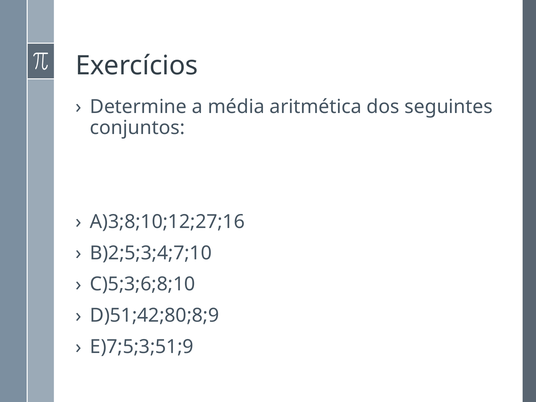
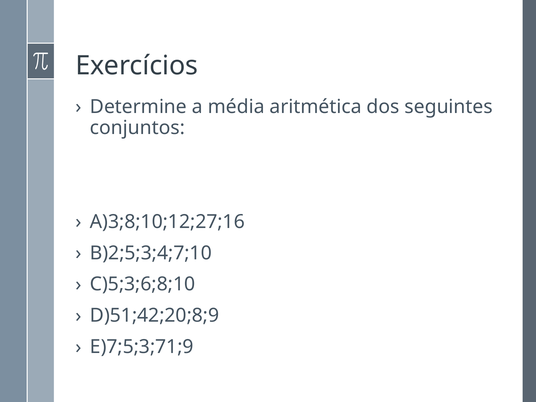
D)51;42;80;8;9: D)51;42;80;8;9 -> D)51;42;20;8;9 (155, 316)
E)7;5;3;51;9: E)7;5;3;51;9 -> E)7;5;3;71;9 (142, 347)
